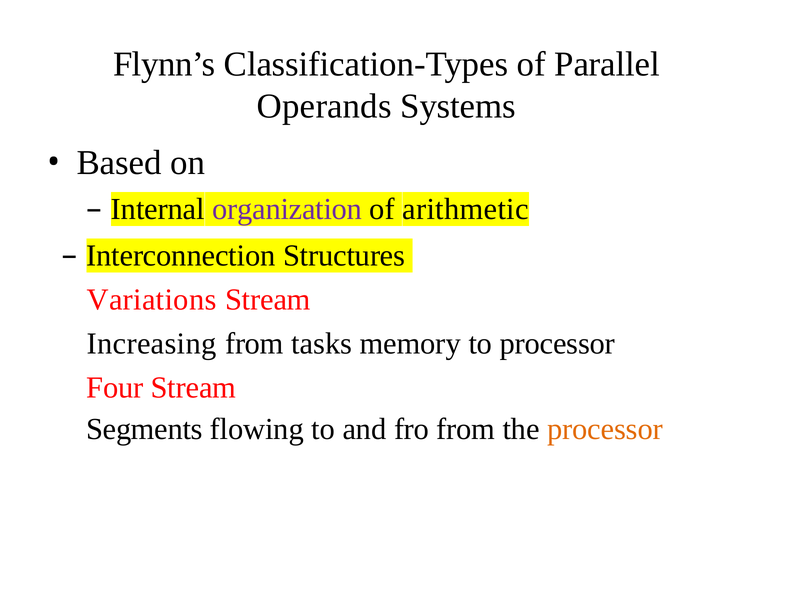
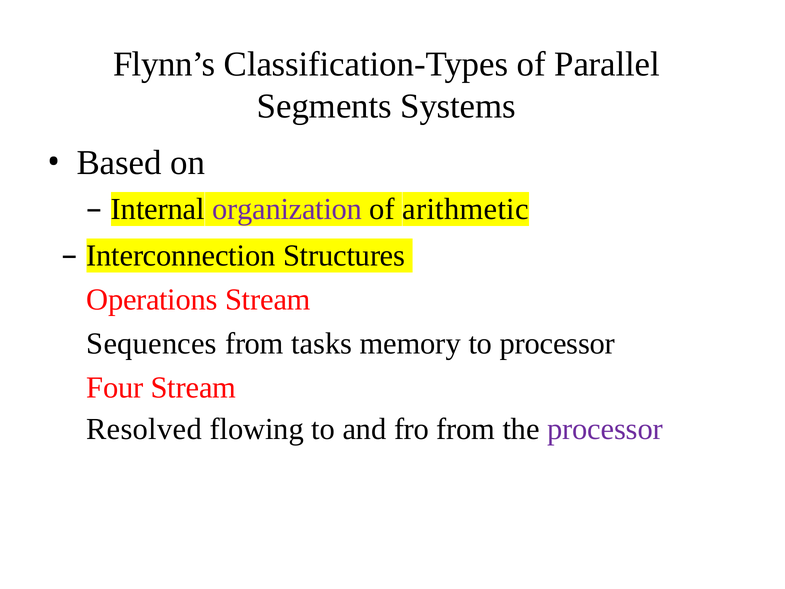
Operands: Operands -> Segments (324, 106)
Variations: Variations -> Operations (152, 300)
Increasing: Increasing -> Sequences (152, 343)
Segments: Segments -> Resolved (144, 429)
processor colour: orange -> purple (605, 429)
